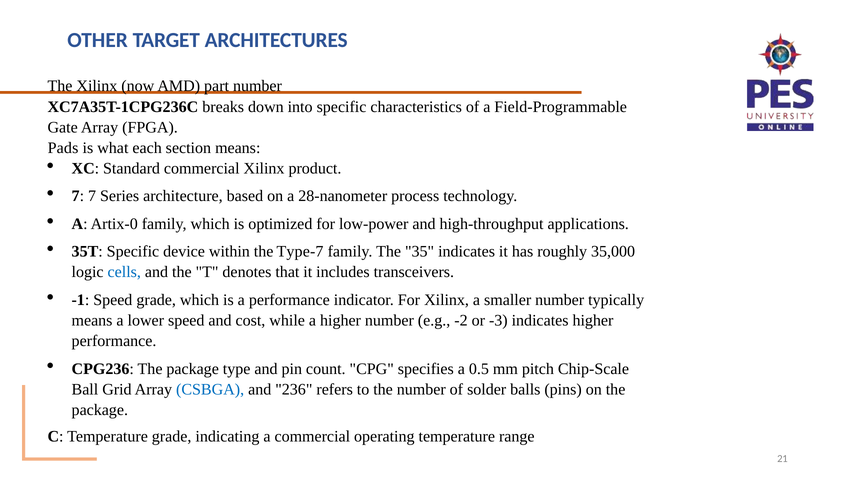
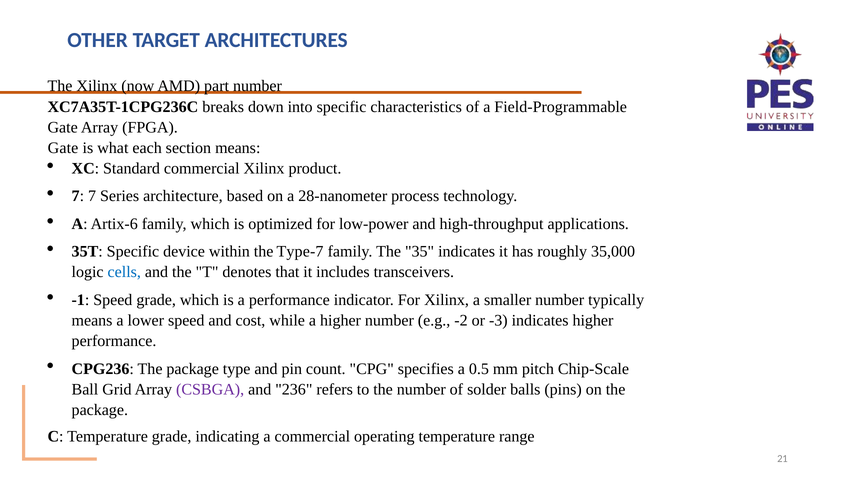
Pads: Pads -> Gate (63, 148)
Artix-0: Artix-0 -> Artix-6 (114, 224)
CSBGA colour: blue -> purple (210, 389)
